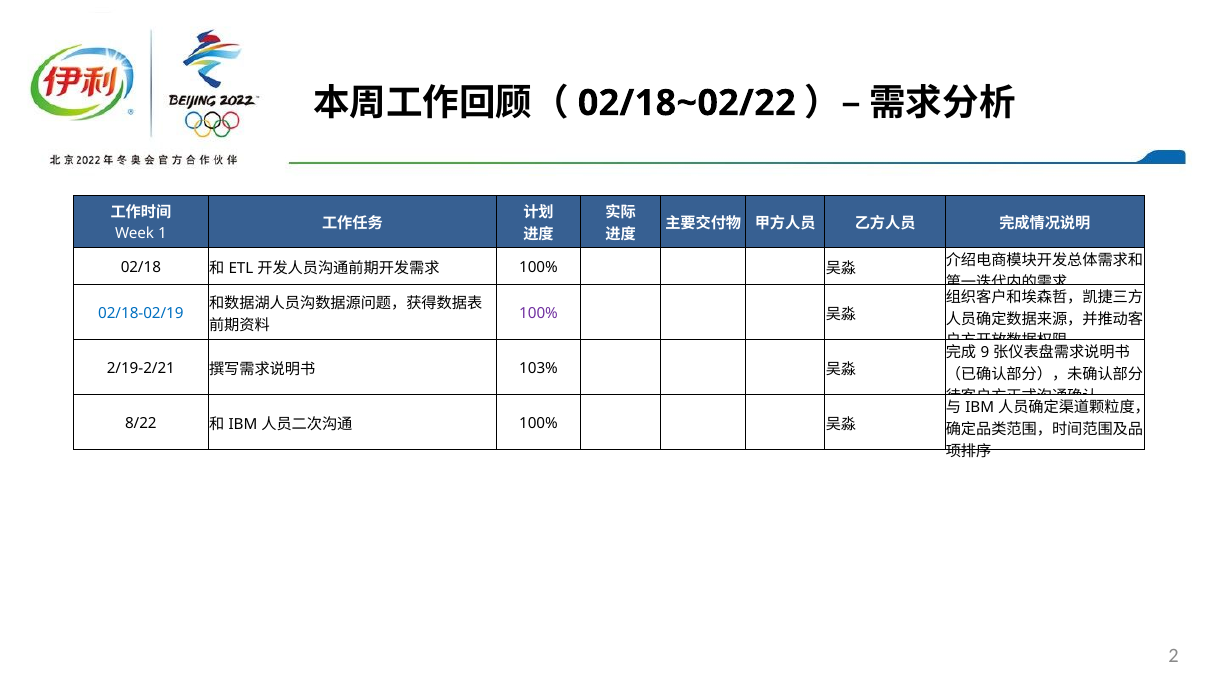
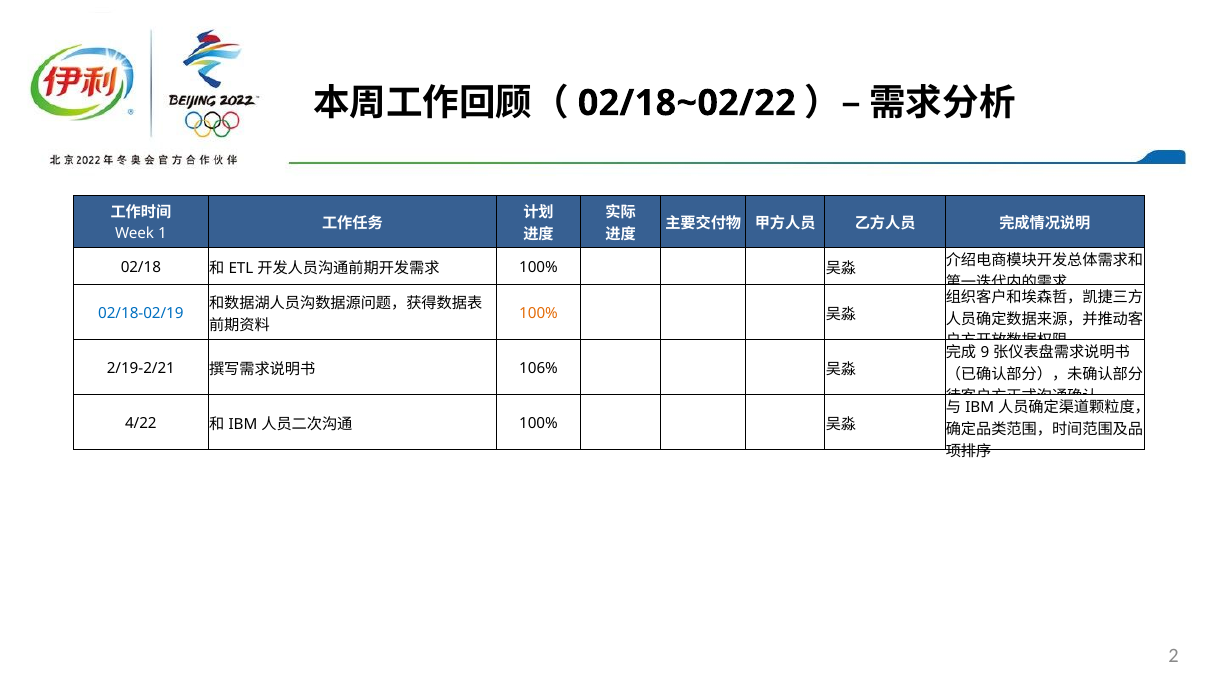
100% colour: purple -> orange (539, 313)
103%: 103% -> 106% (539, 368)
8/22: 8/22 -> 4/22 (141, 424)
